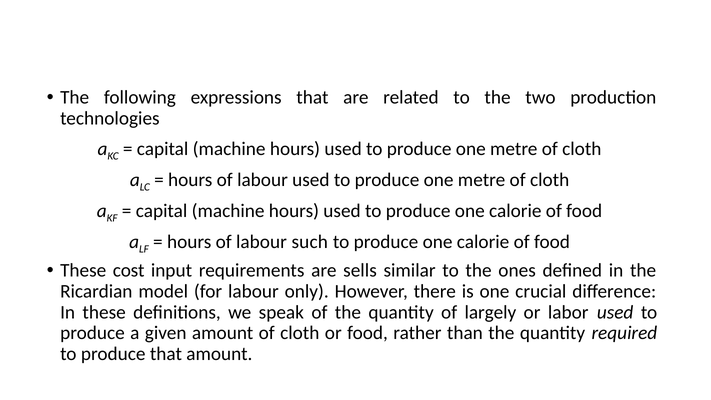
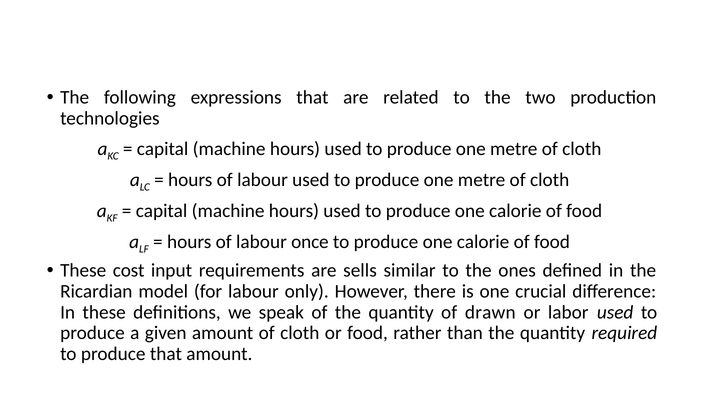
such: such -> once (310, 242)
largely: largely -> drawn (490, 312)
